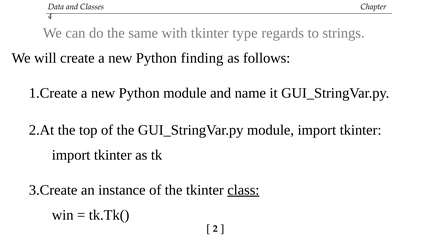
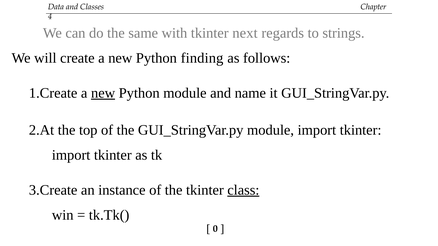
type: type -> next (245, 33)
new underline: none -> present (103, 93)
2: 2 -> 0 (215, 229)
